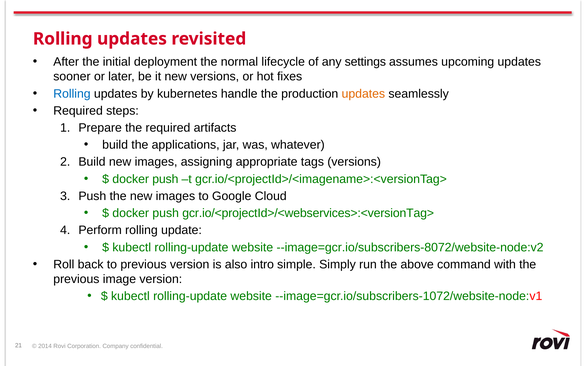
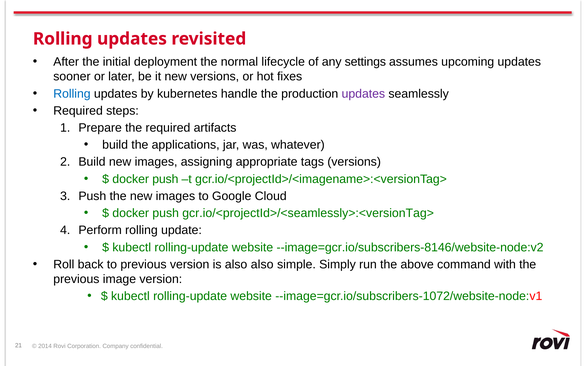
updates colour: orange -> purple (363, 94)
gcr.io/<projectId>/<webservices>:<versionTag>: gcr.io/<projectId>/<webservices>:<versionTag> -> gcr.io/<projectId>/<seamlessly>:<versionTag> (308, 213)
--image=gcr.io/subscribers-8072/website-node:v2: --image=gcr.io/subscribers-8072/website-node:v2 -> --image=gcr.io/subscribers-8146/website-node:v2 (410, 248)
also intro: intro -> also (262, 265)
